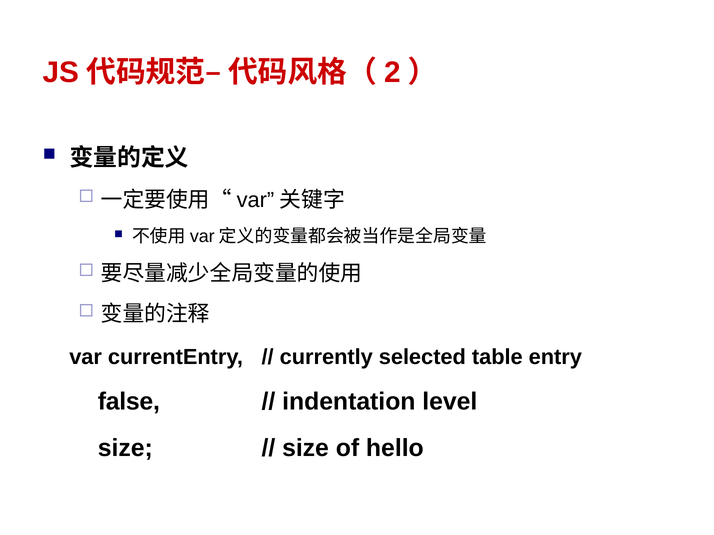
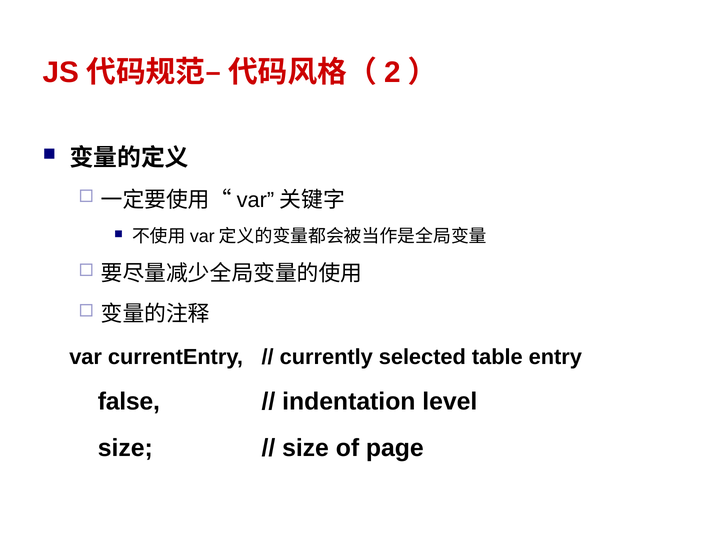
hello: hello -> page (395, 448)
